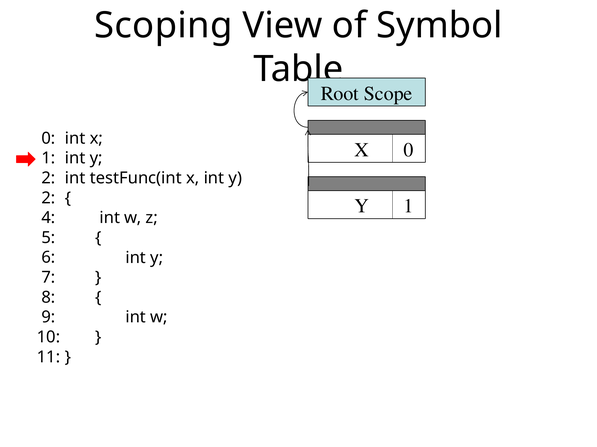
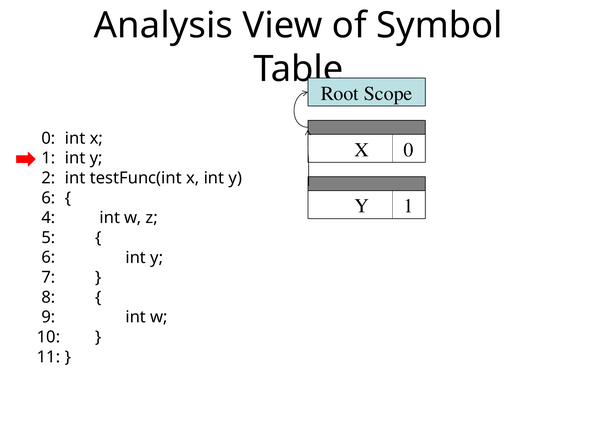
Scoping: Scoping -> Analysis (163, 26)
2: 2 -> 6 (48, 198)
